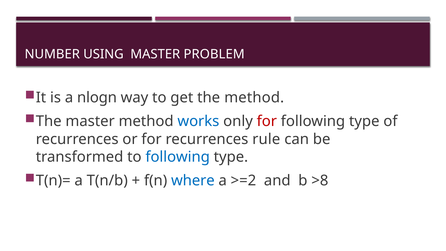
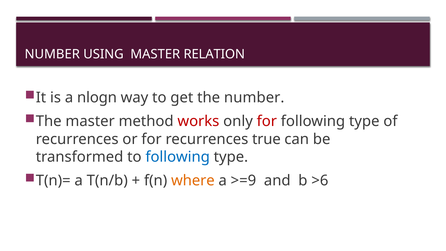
PROBLEM: PROBLEM -> RELATION (214, 54)
the method: method -> number (254, 98)
works colour: blue -> red (198, 121)
rule: rule -> true (266, 139)
where colour: blue -> orange (193, 181)
>=2: >=2 -> >=9 (243, 181)
>8: >8 -> >6 (320, 181)
